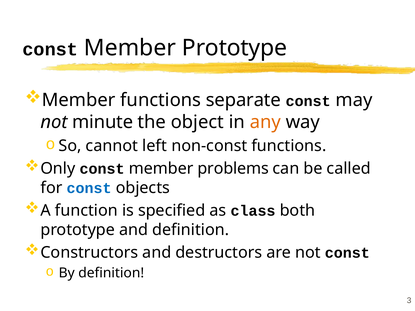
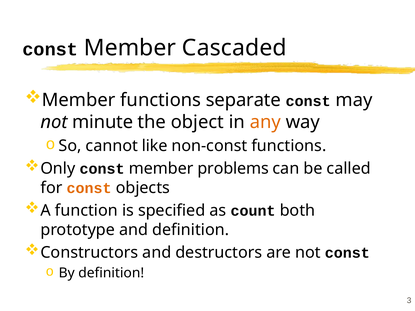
Member Prototype: Prototype -> Cascaded (234, 48)
left: left -> like (155, 146)
const colour: blue -> orange (89, 188)
class: class -> count (253, 211)
